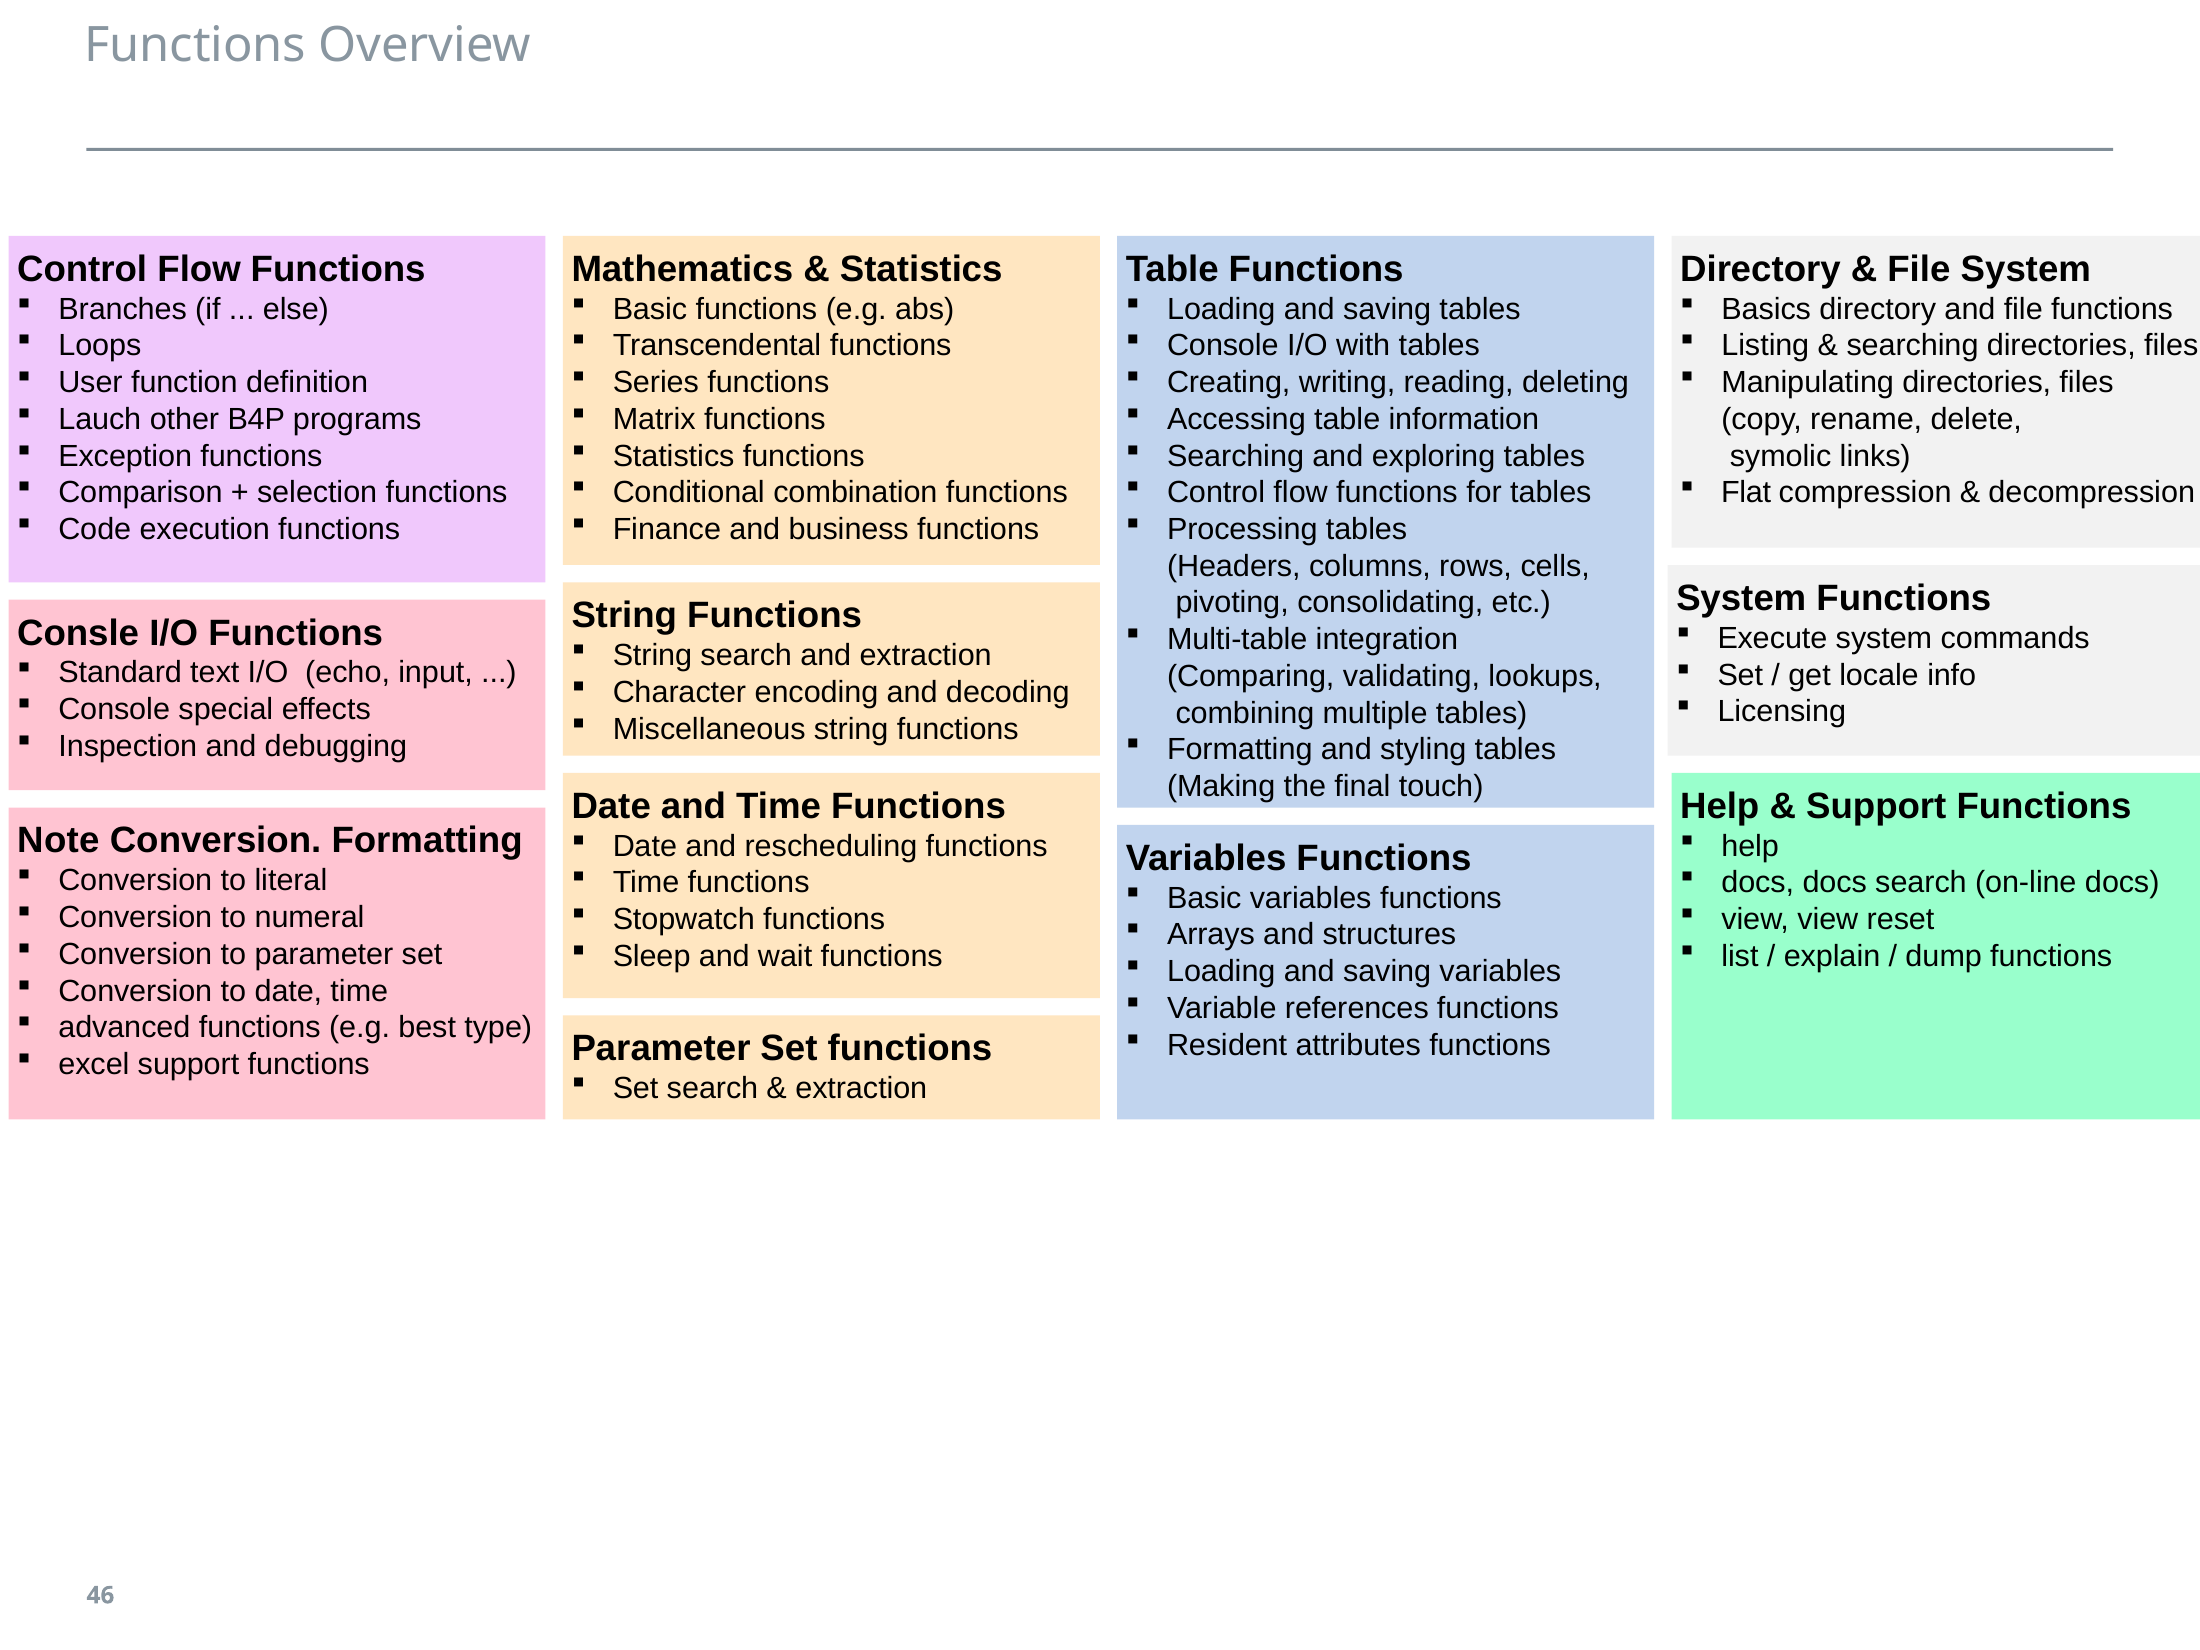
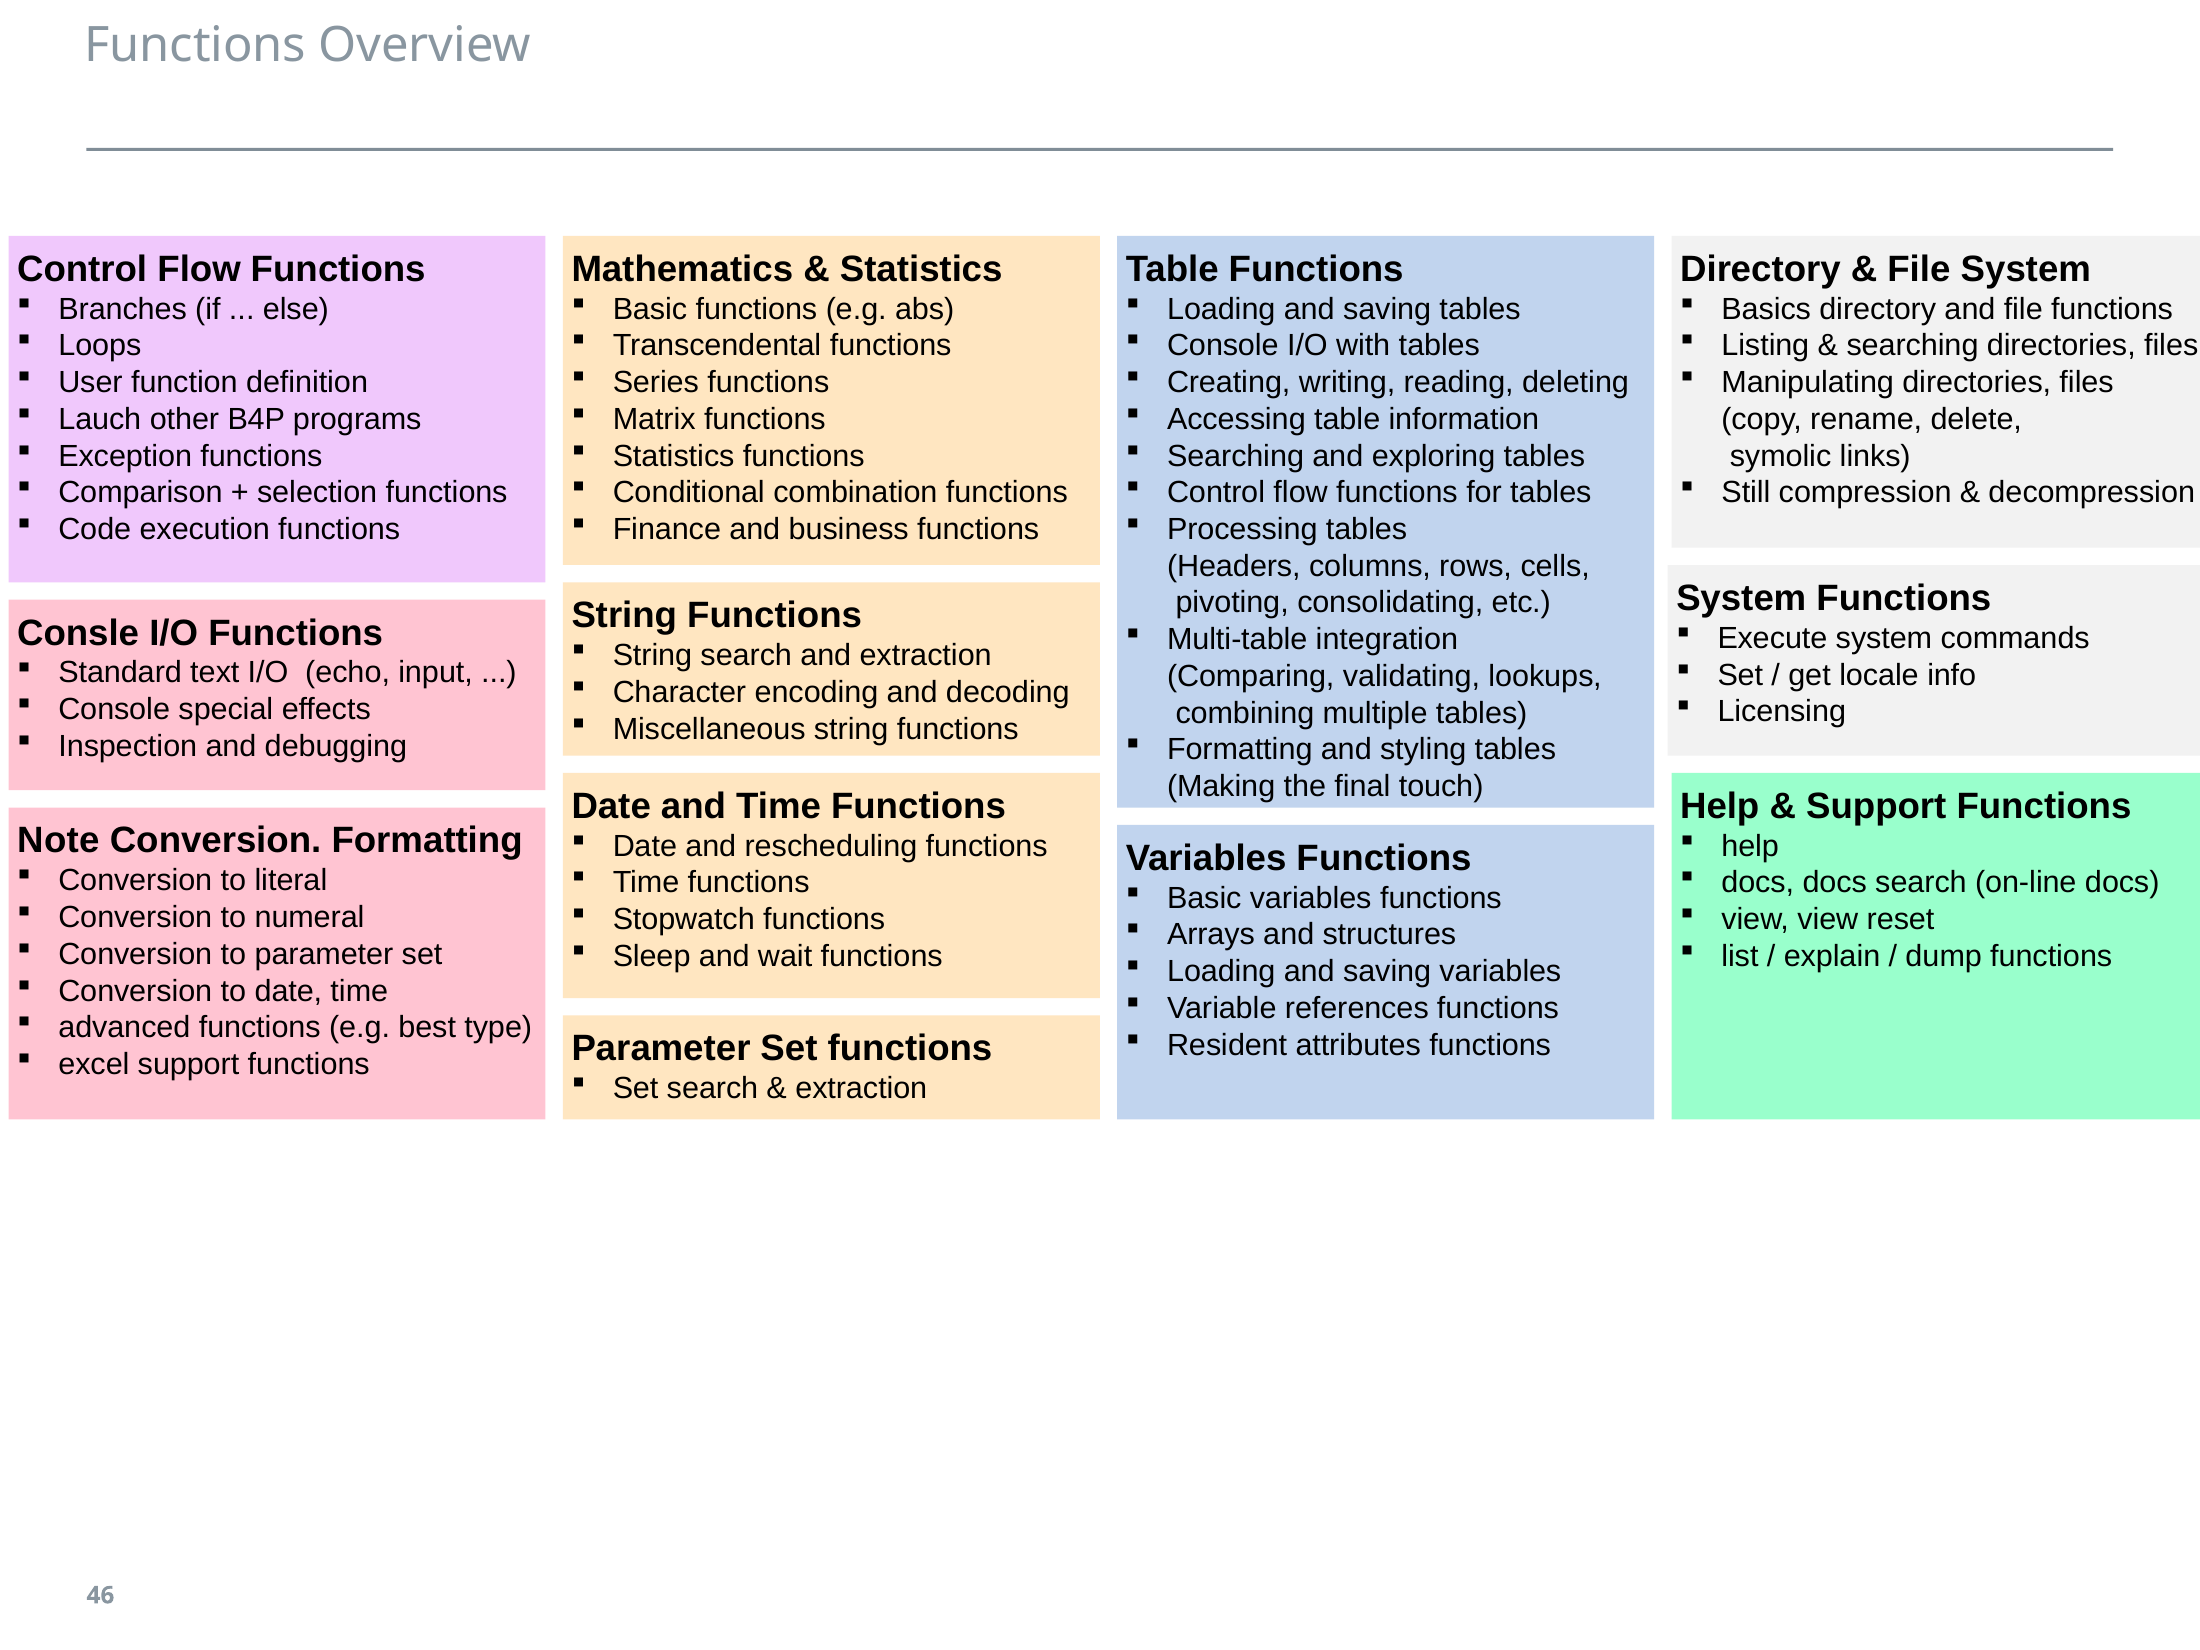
Flat: Flat -> Still (1746, 493)
